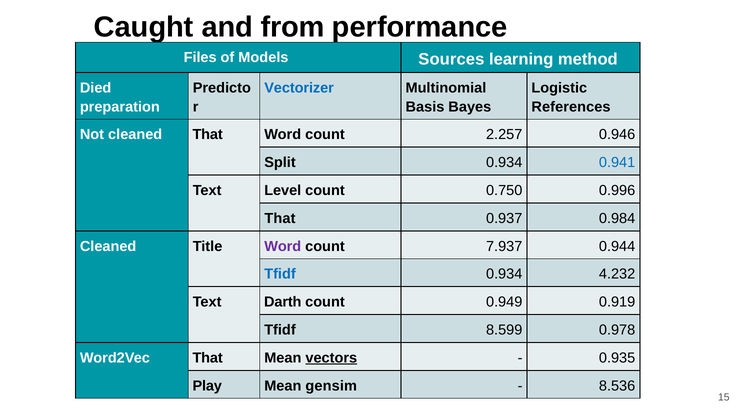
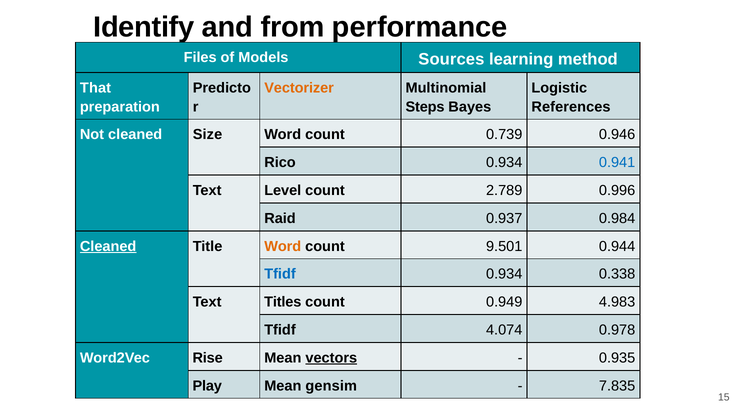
Caught: Caught -> Identify (144, 27)
Died: Died -> That (96, 88)
Vectorizer colour: blue -> orange (299, 88)
Basis: Basis -> Steps (425, 107)
cleaned That: That -> Size (207, 135)
2.257: 2.257 -> 0.739 (504, 135)
Split: Split -> Rico (280, 163)
0.750: 0.750 -> 2.789 (504, 191)
That: That -> Raid (280, 218)
Cleaned underline: none -> present (108, 246)
Word colour: purple -> orange (283, 246)
7.937: 7.937 -> 9.501 (504, 246)
4.232: 4.232 -> 0.338 (617, 274)
Darth: Darth -> Titles (283, 302)
0.919: 0.919 -> 4.983 (617, 302)
8.599: 8.599 -> 4.074 (504, 330)
Word2Vec That: That -> Rise (208, 358)
8.536: 8.536 -> 7.835 (617, 386)
